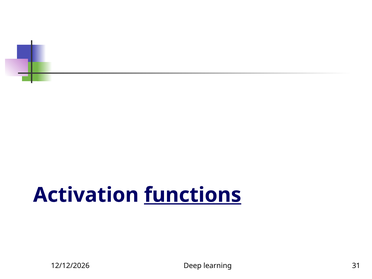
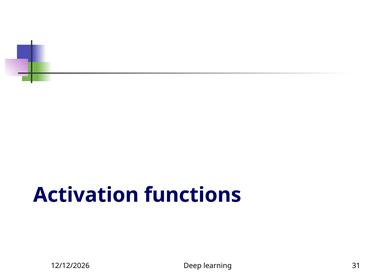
functions underline: present -> none (193, 195)
